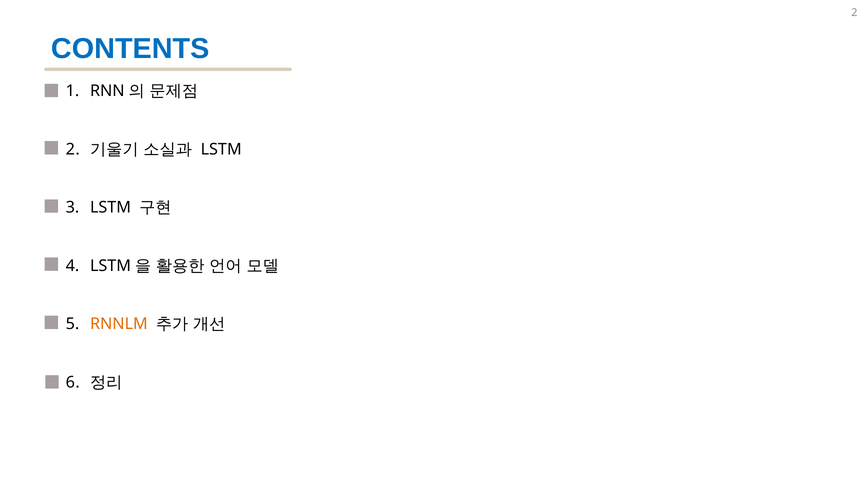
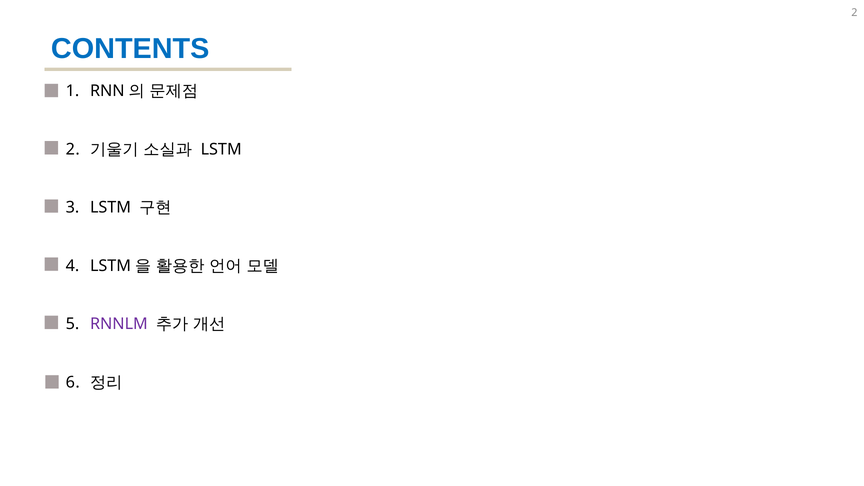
RNNLM colour: orange -> purple (119, 324)
